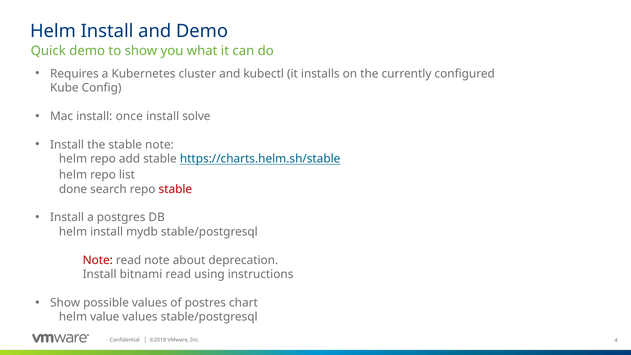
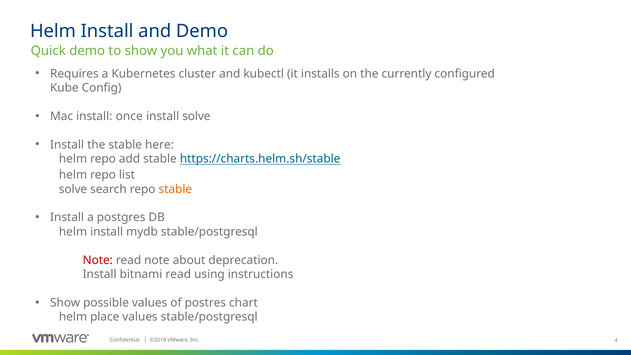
stable note: note -> here (160, 145)
done: done -> solve (73, 189)
stable colour: red -> orange (175, 189)
value: value -> place (105, 317)
